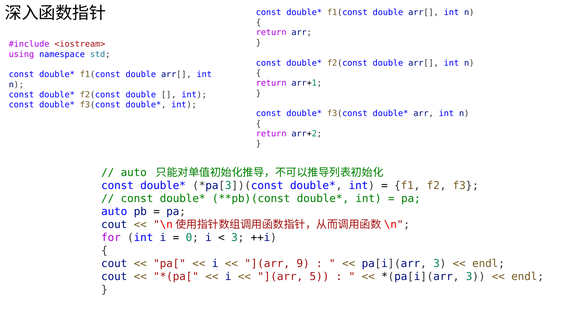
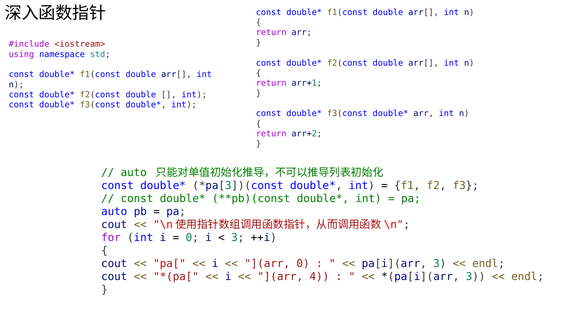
](arr 9: 9 -> 0 (303, 264)
5: 5 -> 4 (319, 277)
